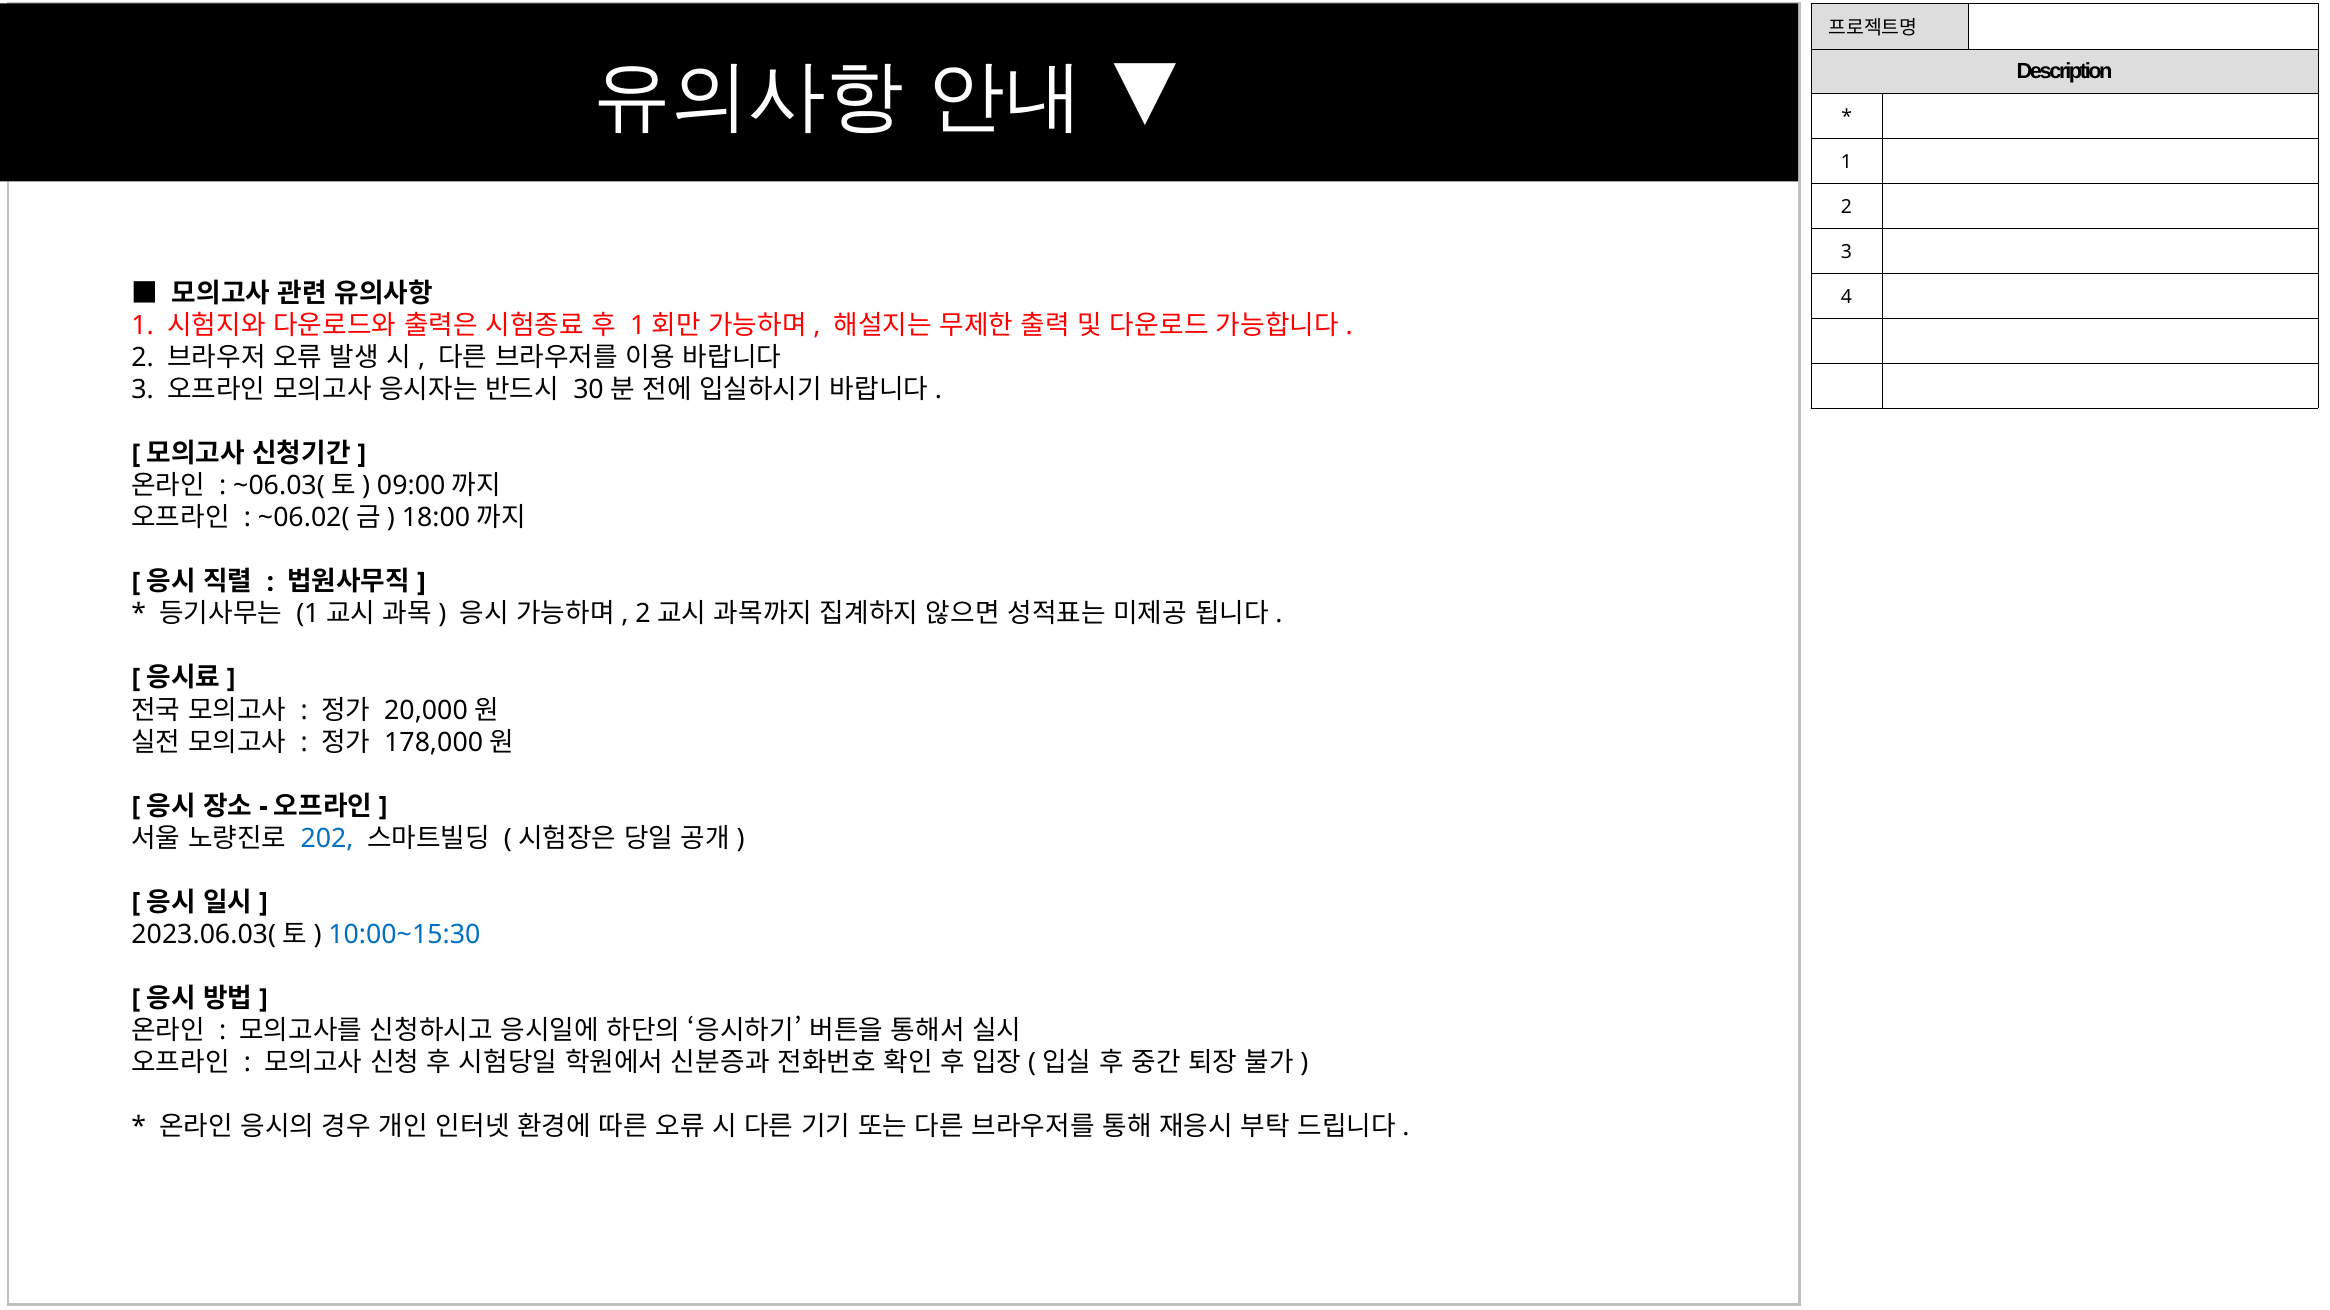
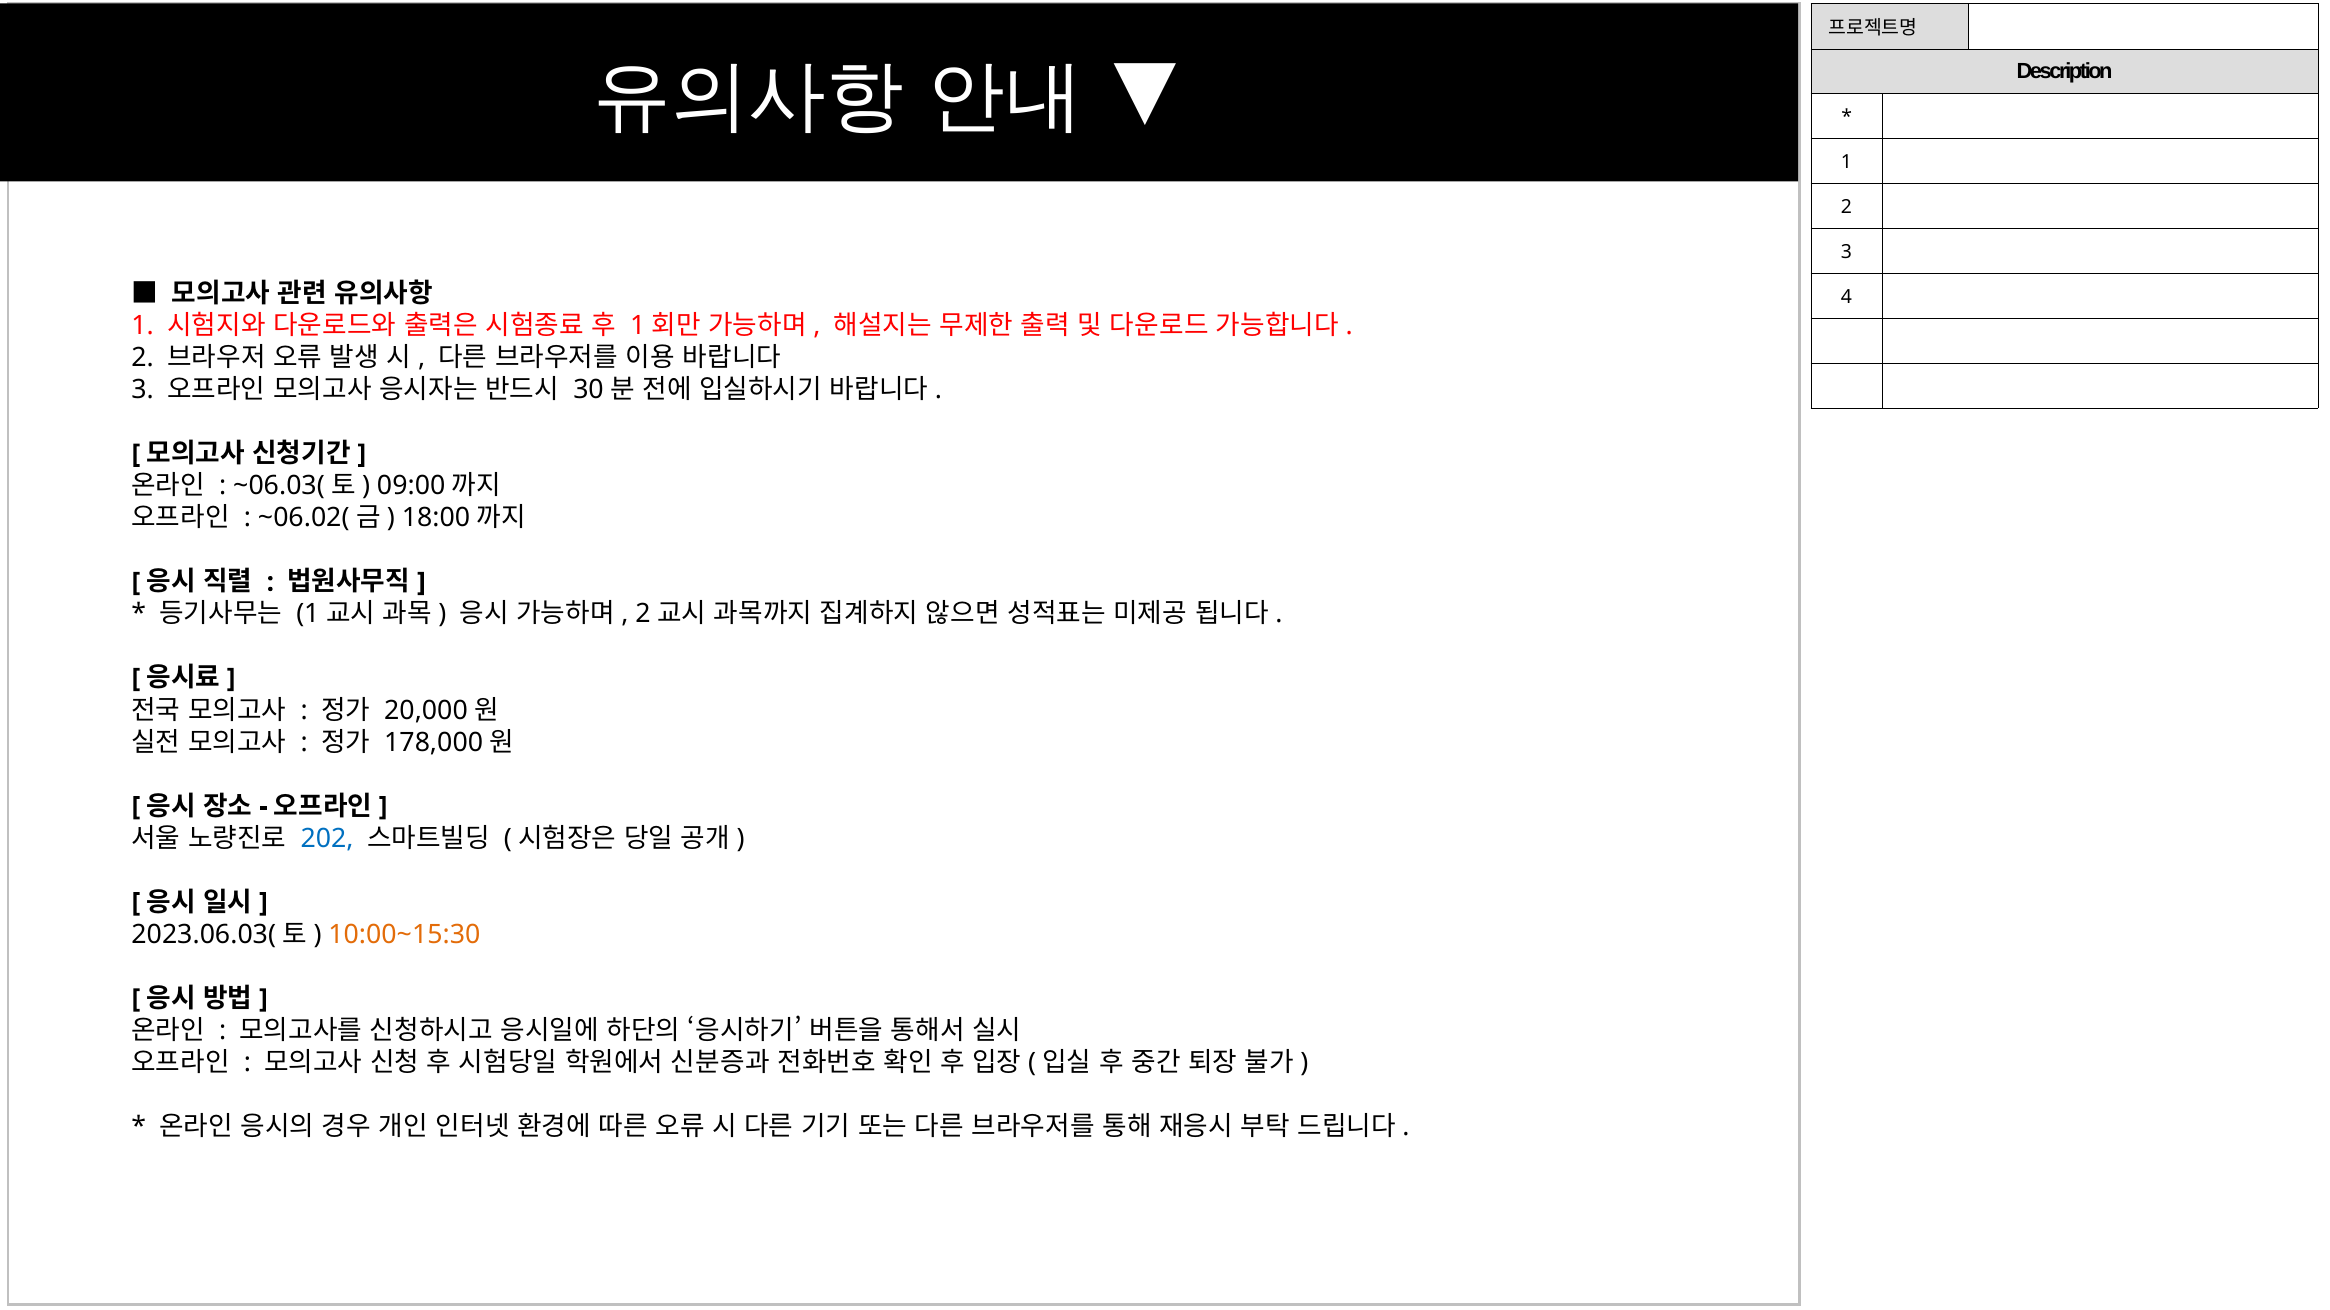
10:00~15:30 colour: blue -> orange (404, 935)
